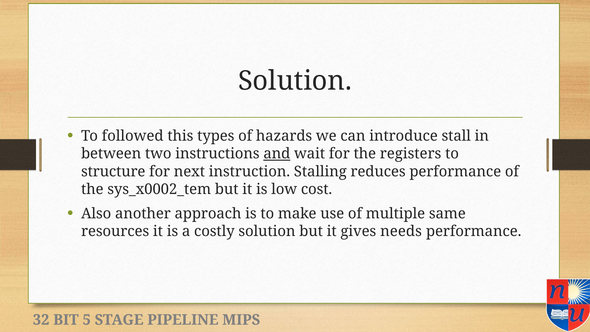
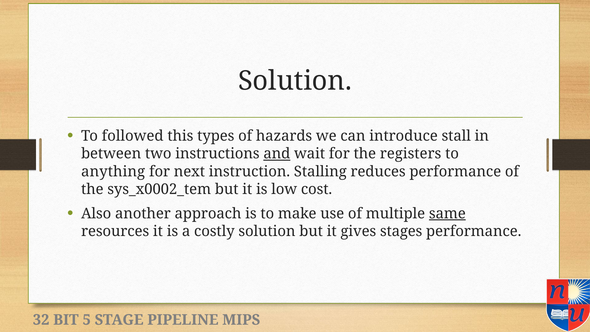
structure: structure -> anything (113, 171)
same underline: none -> present (447, 213)
needs: needs -> stages (401, 231)
